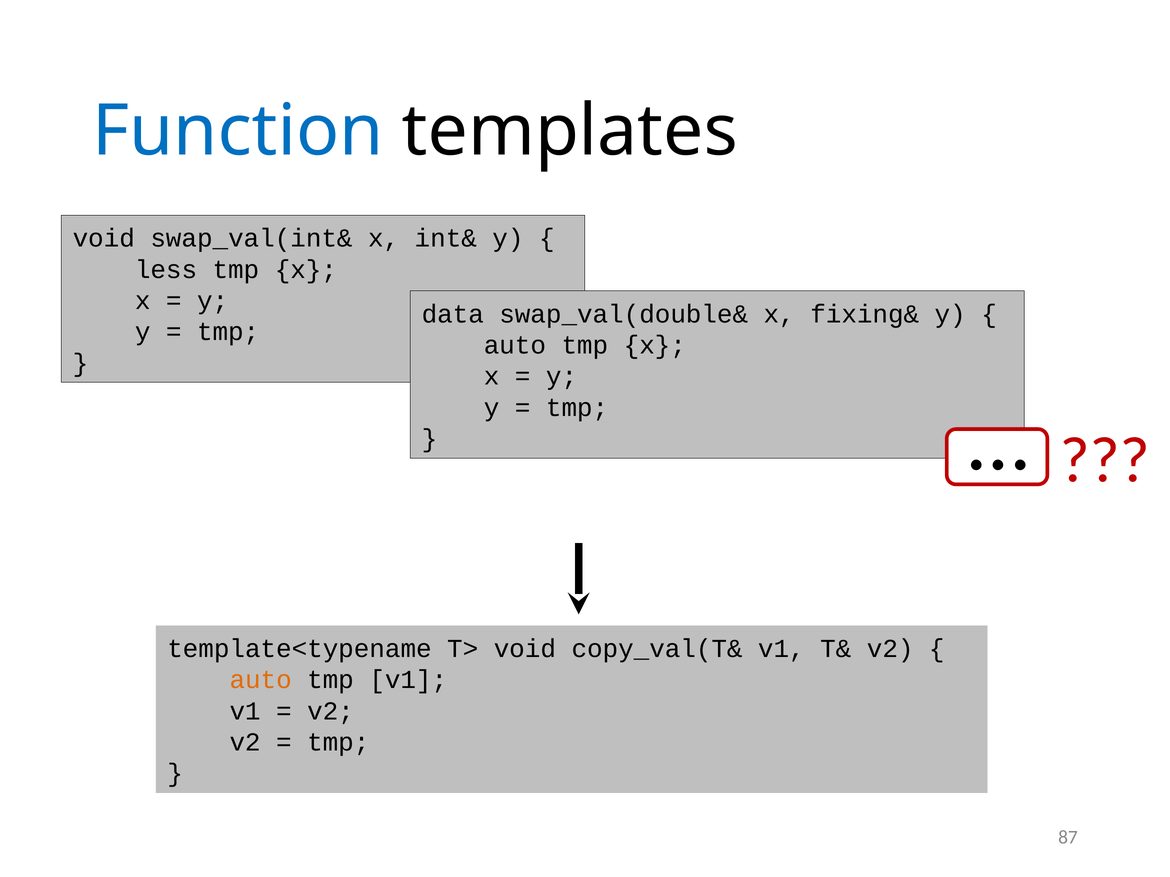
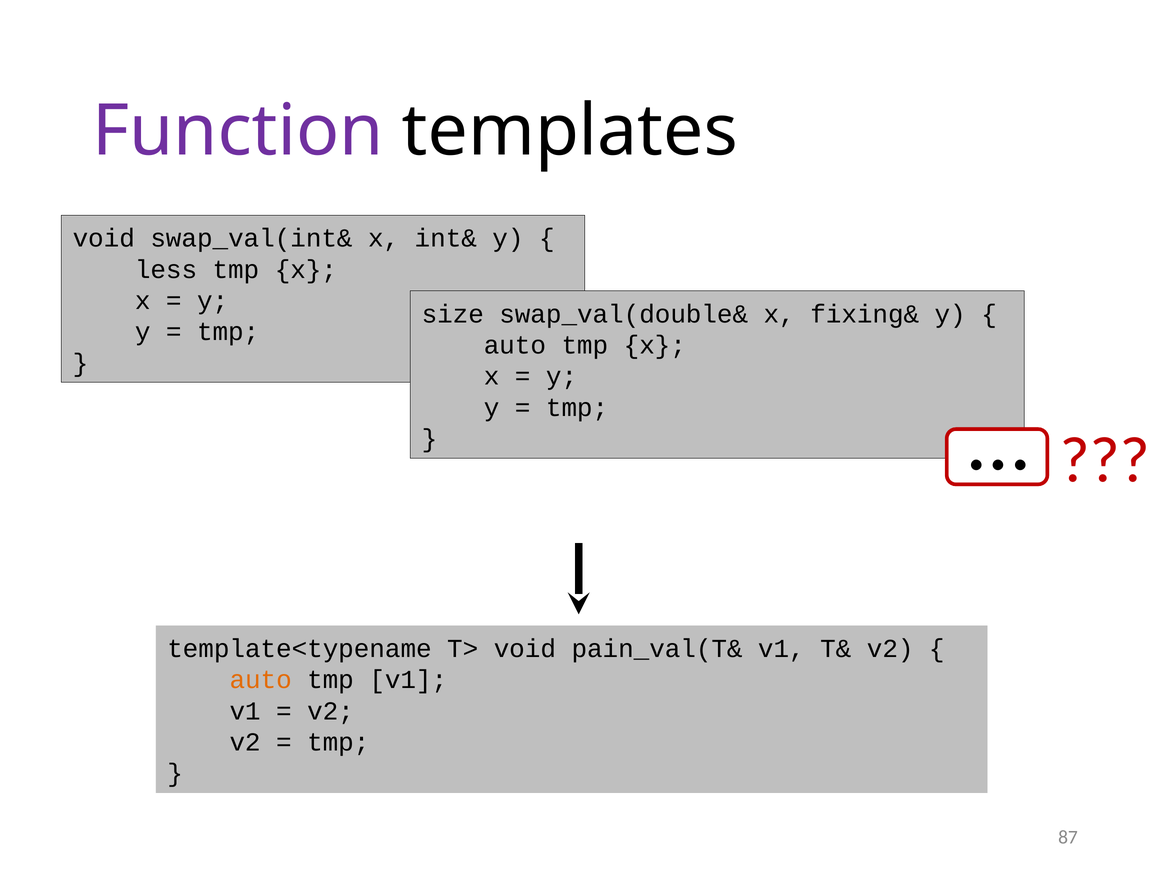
Function colour: blue -> purple (238, 131)
data: data -> size (453, 314)
copy_val(T&: copy_val(T& -> pain_val(T& (657, 649)
